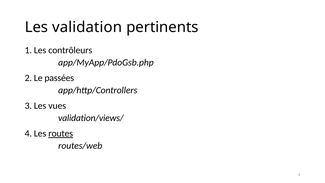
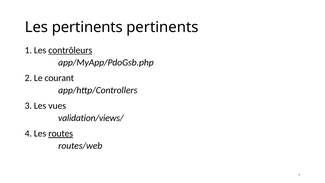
Les validation: validation -> pertinents (87, 27)
contrôleurs underline: none -> present (70, 50)
passées: passées -> courant (59, 78)
